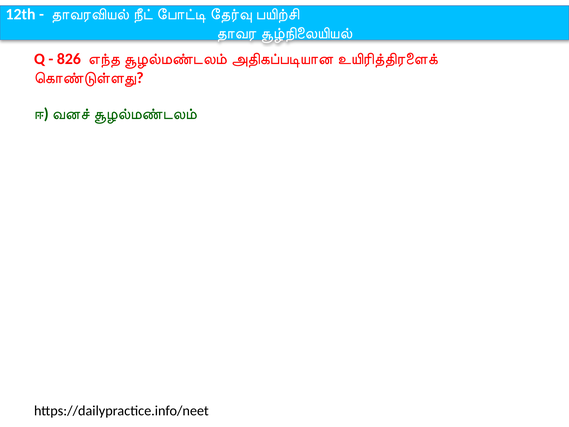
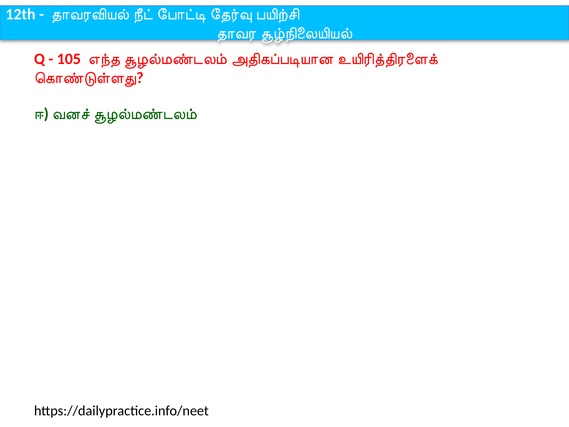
826: 826 -> 105 (69, 59)
